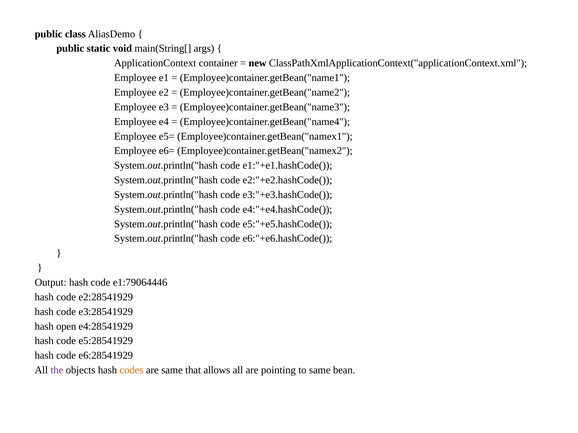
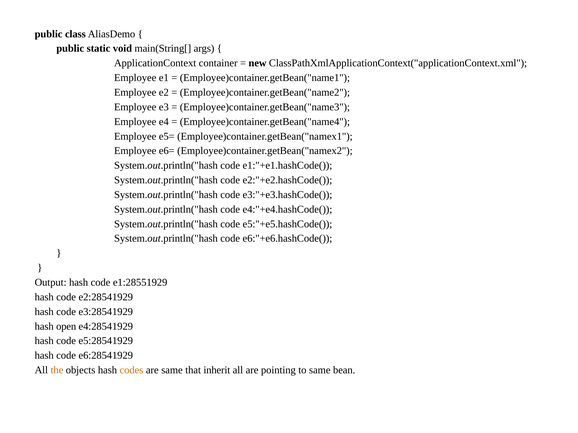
e1:79064446: e1:79064446 -> e1:28551929 (140, 283)
the colour: purple -> orange (57, 371)
allows: allows -> inherit (217, 371)
